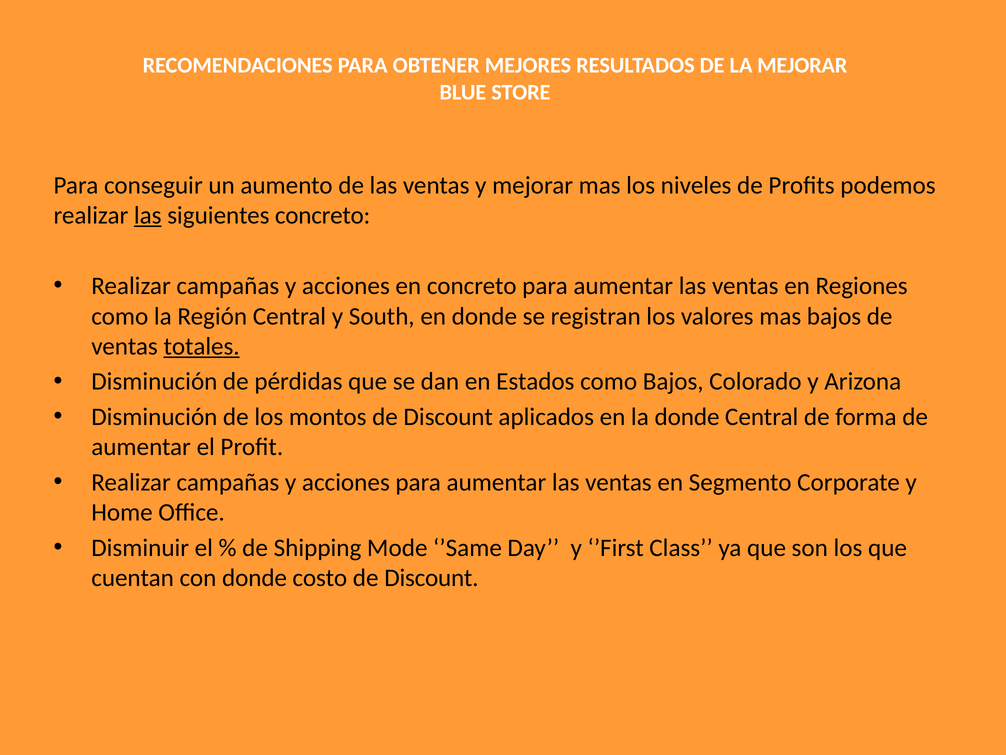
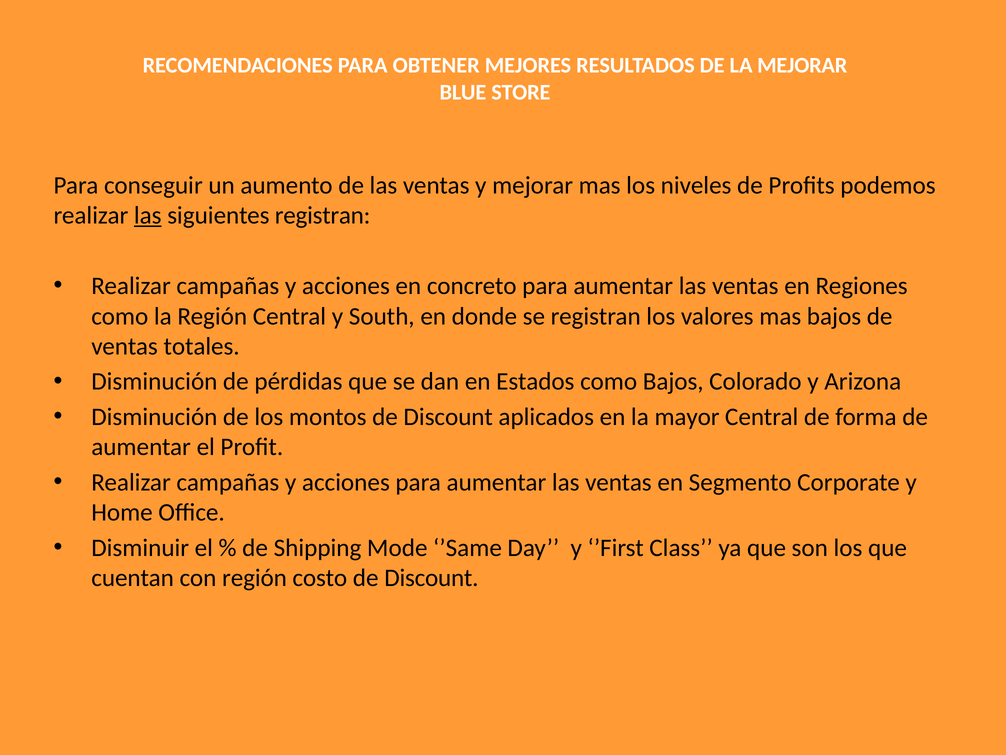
siguientes concreto: concreto -> registran (323, 215)
totales underline: present -> none (202, 346)
la donde: donde -> mayor (687, 417)
con donde: donde -> región (255, 578)
